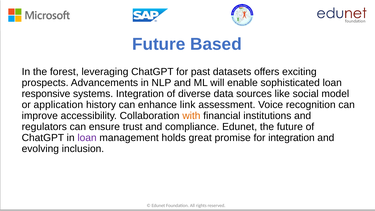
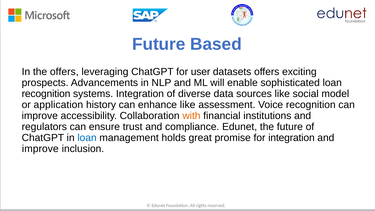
the forest: forest -> offers (64, 72)
past: past -> user (201, 72)
responsive: responsive -> recognition (46, 94)
enhance link: link -> like (188, 105)
loan colour: purple -> blue (87, 138)
evolving: evolving -> improve (40, 149)
